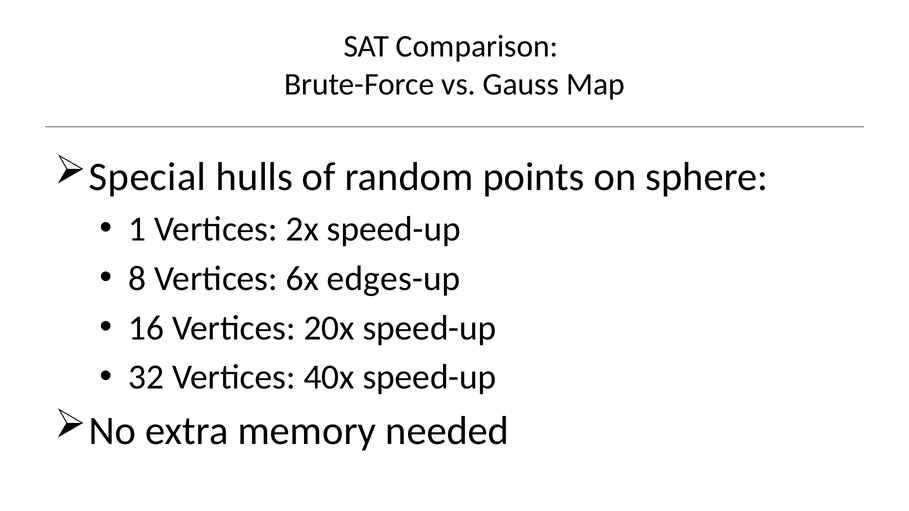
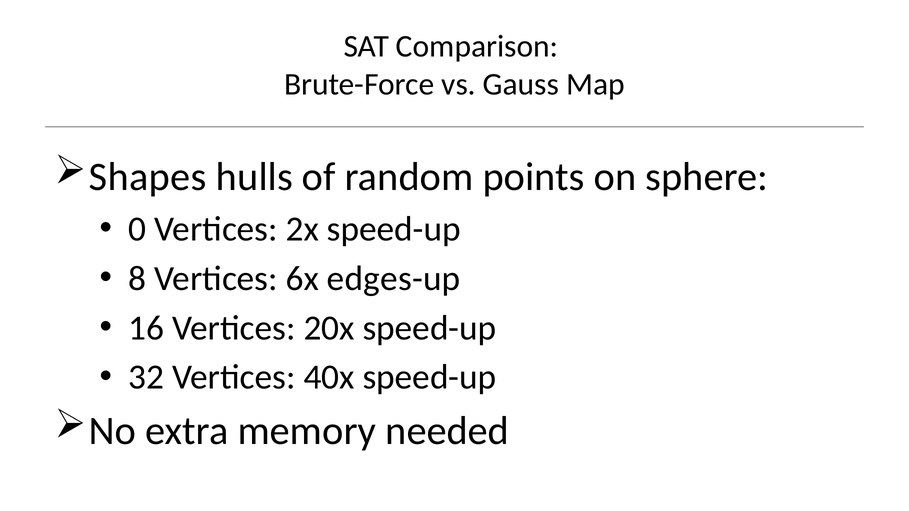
Special: Special -> Shapes (148, 177)
1: 1 -> 0 (137, 229)
